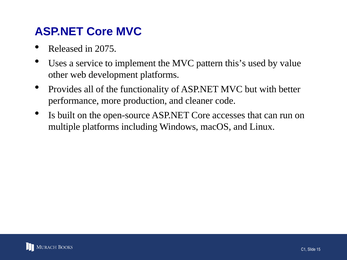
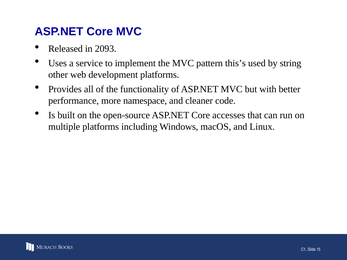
2075: 2075 -> 2093 (106, 49)
value: value -> string (291, 63)
production: production -> namespace (145, 101)
